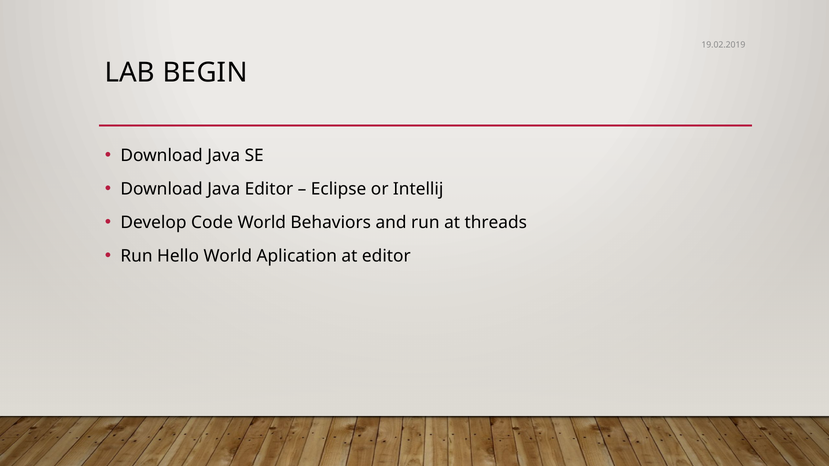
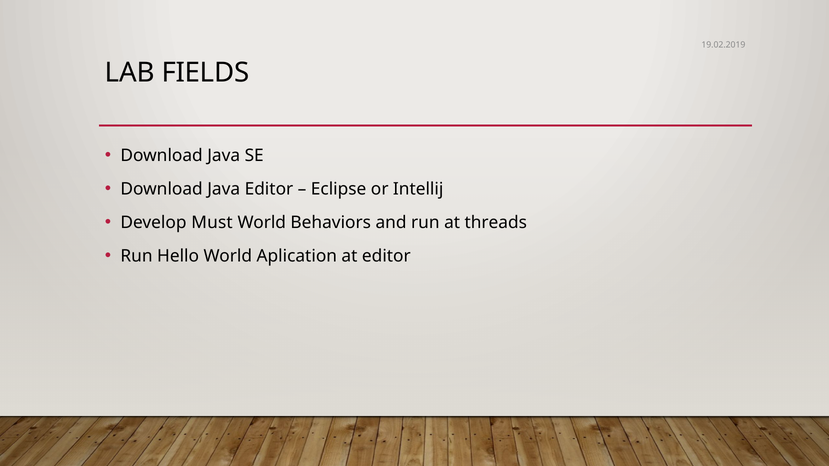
BEGIN: BEGIN -> FIELDS (205, 73)
Code: Code -> Must (212, 223)
